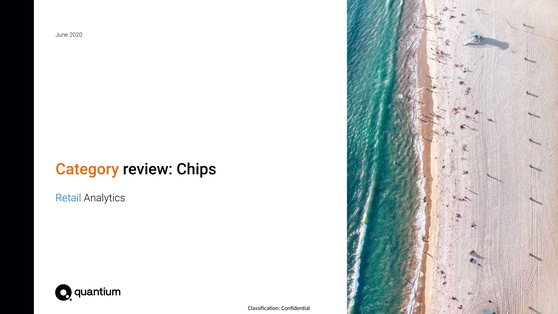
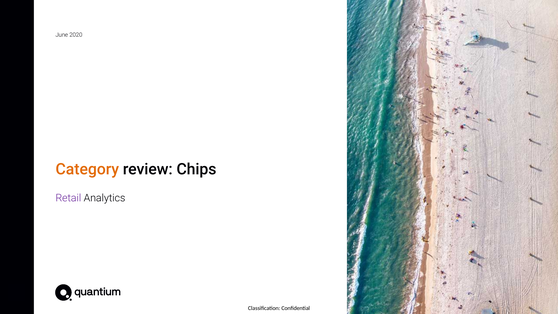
Retail colour: blue -> purple (68, 198)
